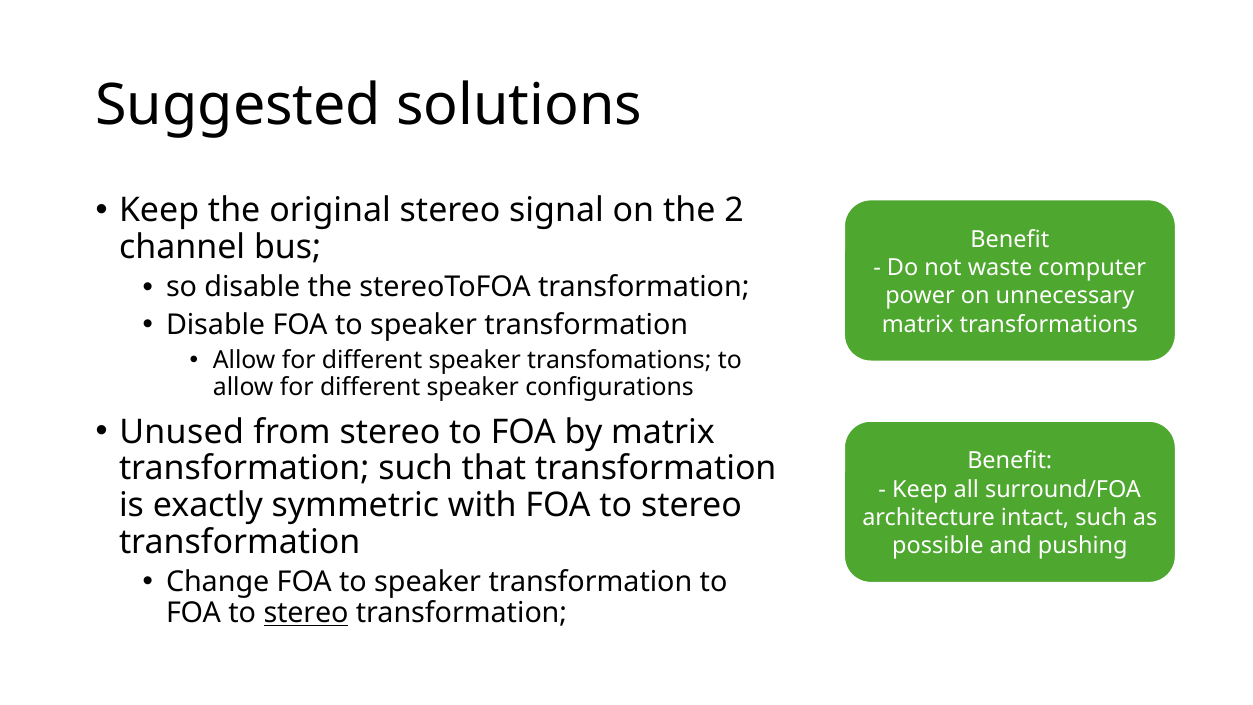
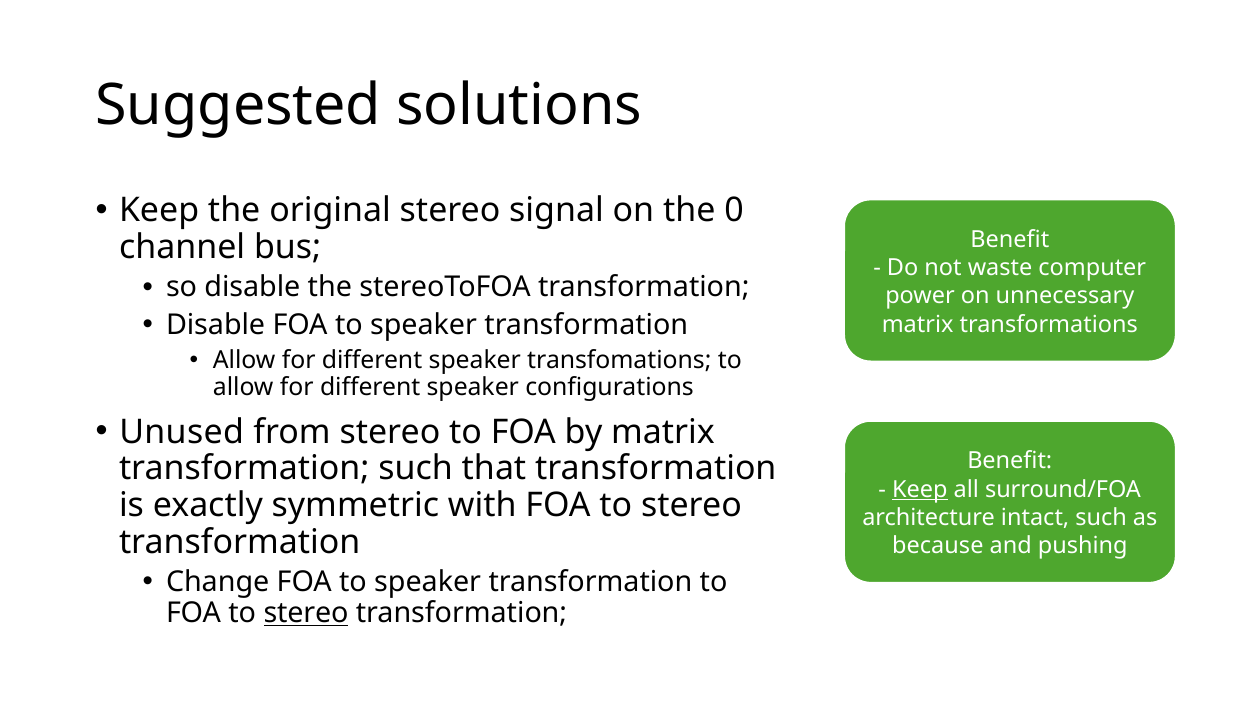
2: 2 -> 0 (734, 210)
Keep underline: none -> present (920, 489)
possible: possible -> because (938, 546)
